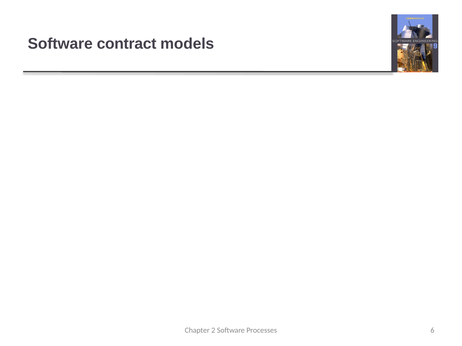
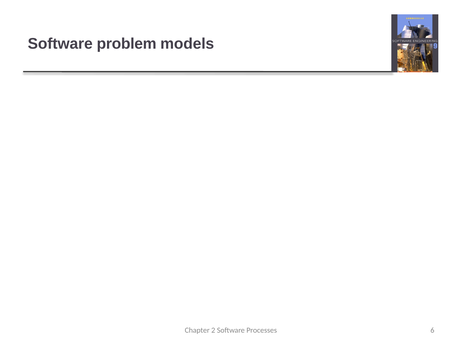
contract: contract -> problem (127, 44)
